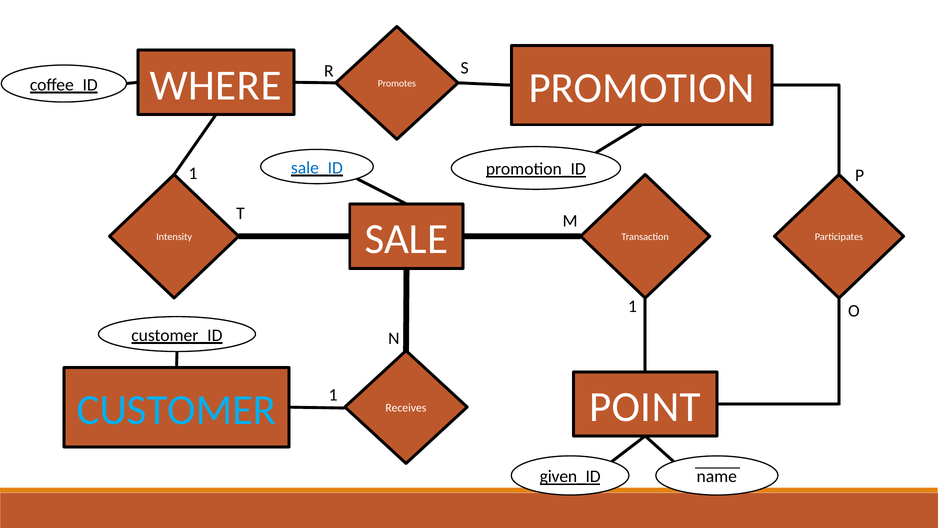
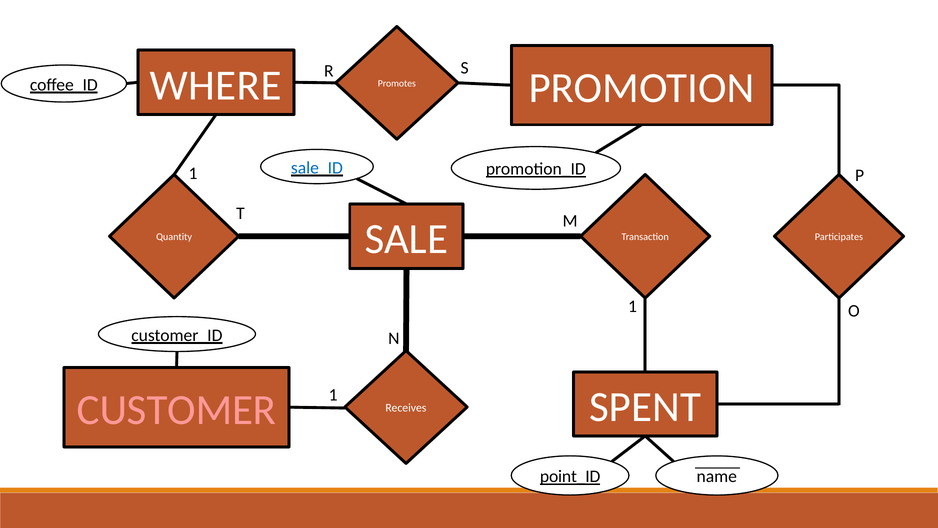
Intensity: Intensity -> Quantity (174, 237)
POINT: POINT -> SPENT (645, 407)
CUSTOMER colour: light blue -> pink (177, 410)
given_ID: given_ID -> point_ID (570, 476)
